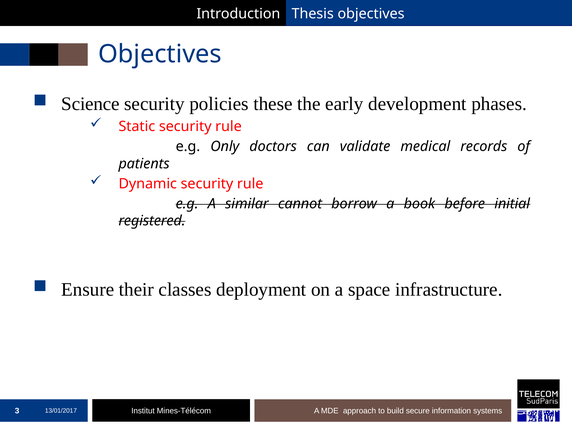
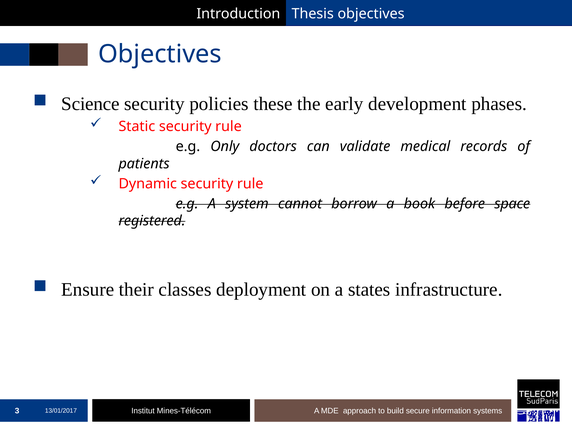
similar: similar -> system (247, 204)
initial: initial -> space (512, 204)
space: space -> states (369, 290)
